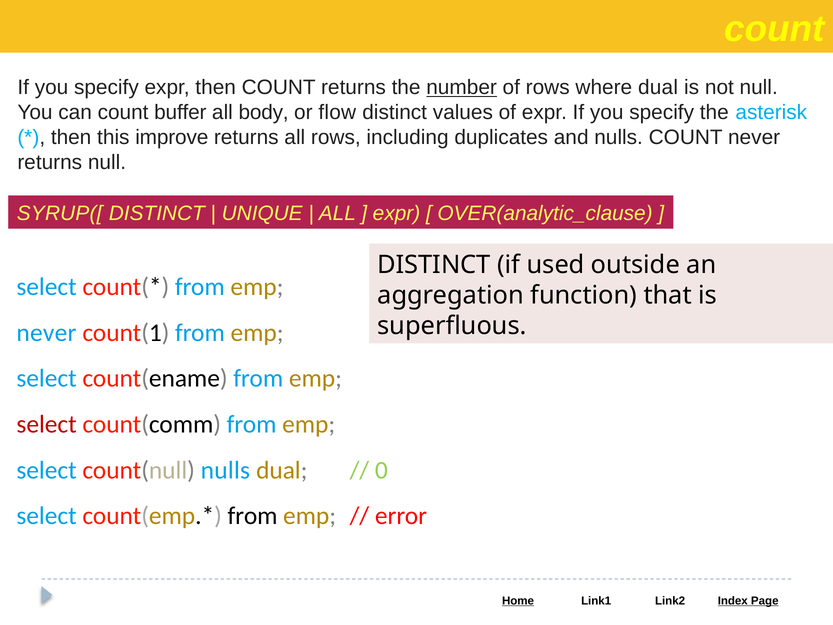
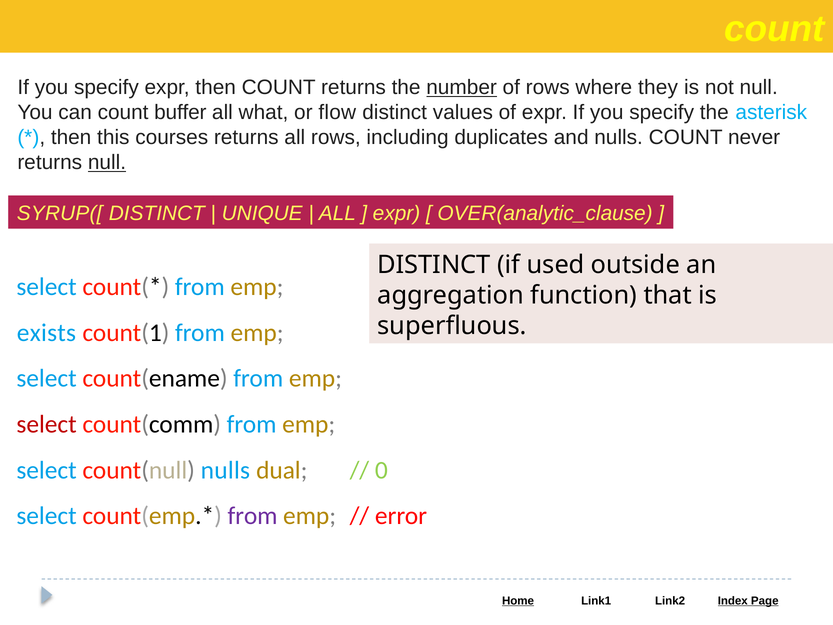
where dual: dual -> they (658, 87)
body: body -> what (263, 112)
improve: improve -> courses (172, 137)
null underline: none -> present (107, 162)
never: never -> exists (46, 333)
from colour: black -> purple (253, 516)
